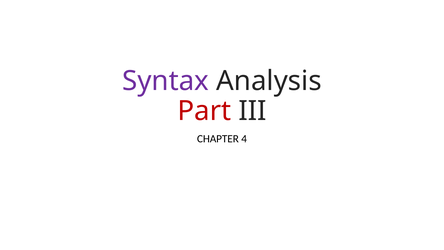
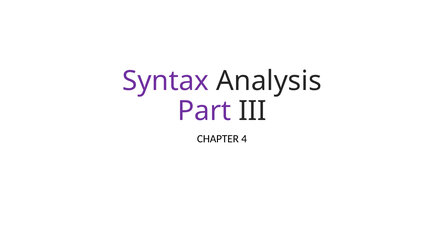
Part colour: red -> purple (204, 111)
